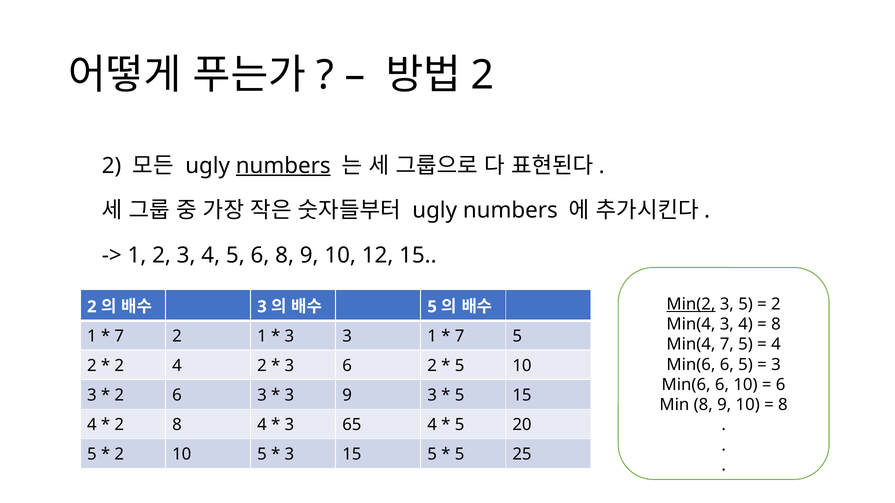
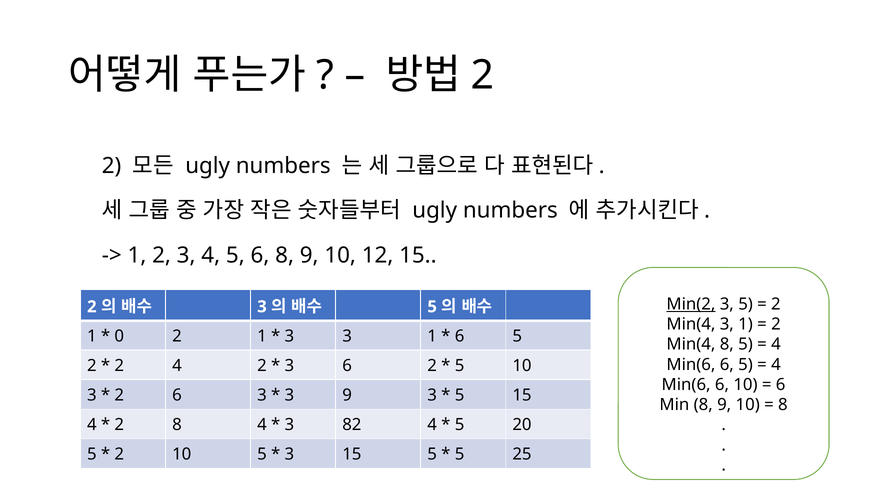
numbers underline: present -> none (283, 166)
Min(4 3 4: 4 -> 1 (746, 325)
8: 8 -> 2 (776, 325)
7: 7 -> 0 (119, 337)
7: 7 -> 6 (460, 337)
Min(4 7: 7 -> 8 (727, 345)
3: 3 -> 4 (776, 365)
65: 65 -> 82 (352, 425)
